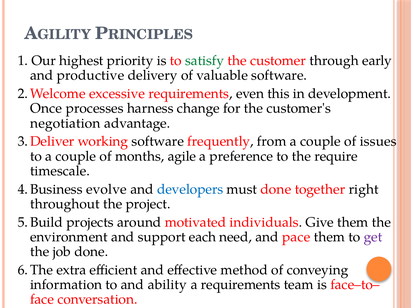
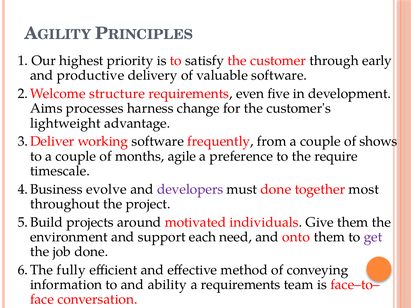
satisfy colour: green -> black (205, 61)
excessive: excessive -> structure (117, 94)
this: this -> five (279, 94)
Once: Once -> Aims (46, 109)
negotiation: negotiation -> lightweight (65, 123)
issues: issues -> shows (378, 142)
developers colour: blue -> purple (190, 189)
right: right -> most (364, 189)
pace: pace -> onto (296, 237)
extra: extra -> fully (71, 270)
